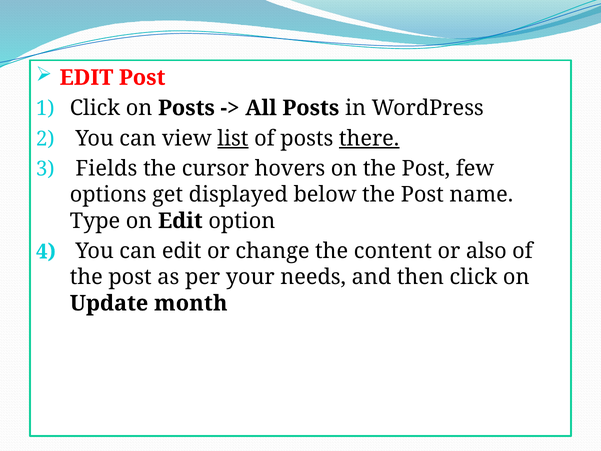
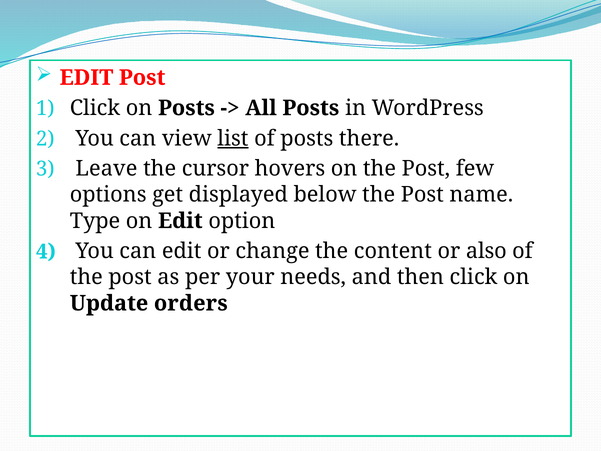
there underline: present -> none (369, 138)
Fields: Fields -> Leave (106, 169)
month: month -> orders (191, 303)
